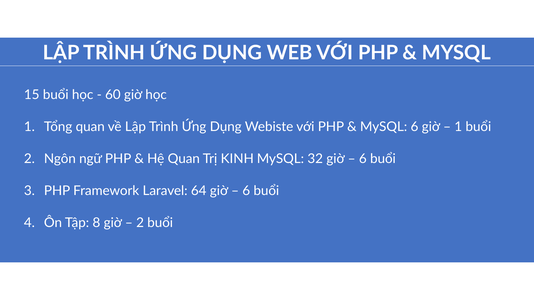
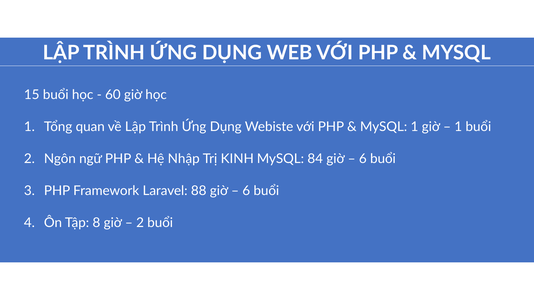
MySQL 6: 6 -> 1 (415, 127)
Hệ Quan: Quan -> Nhập (184, 159)
32: 32 -> 84 (315, 159)
64: 64 -> 88 (199, 191)
